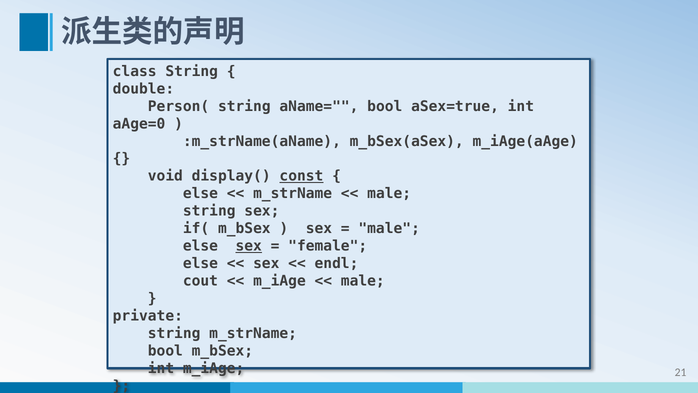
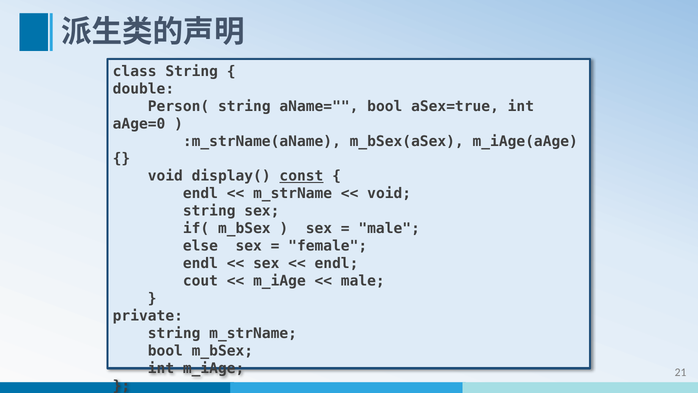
else: else -> endl (200, 193)
male: male -> void (389, 193)
sex underline: present -> none (249, 246)
else: else -> endl (200, 263)
